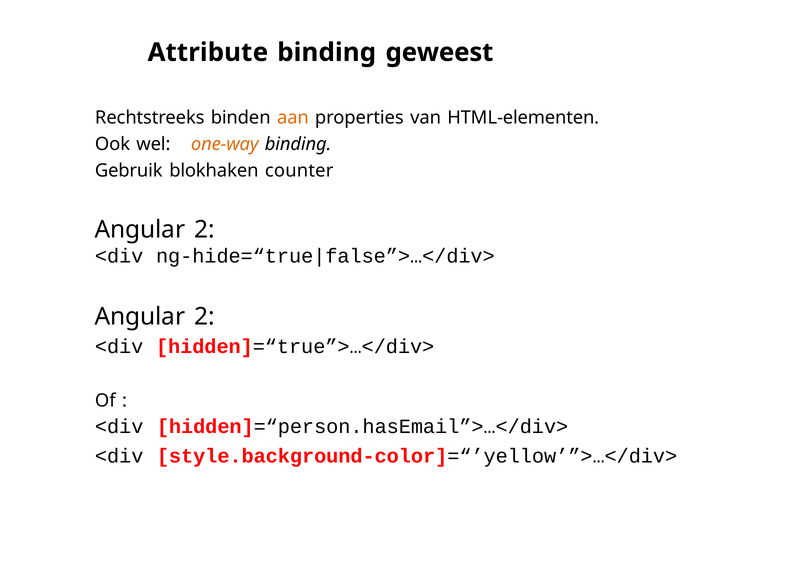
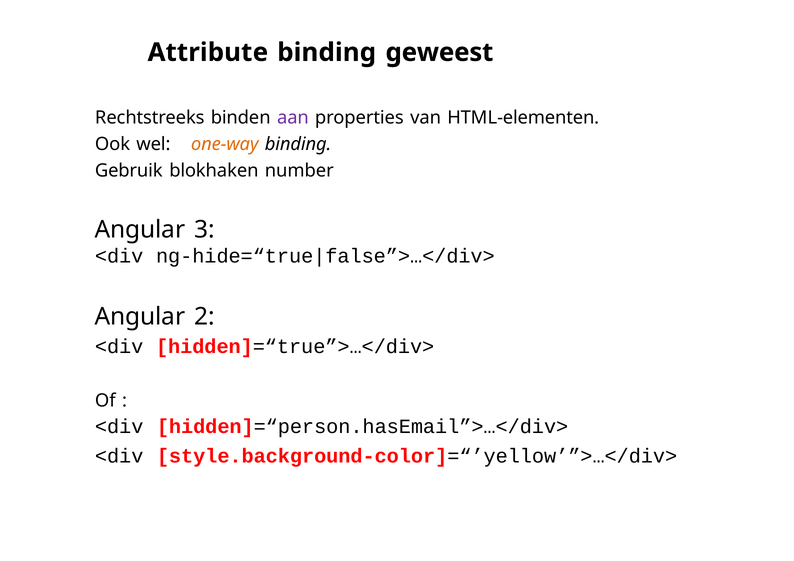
aan colour: orange -> purple (293, 118)
counter: counter -> number (299, 171)
2: 2 -> 3 (204, 230)
